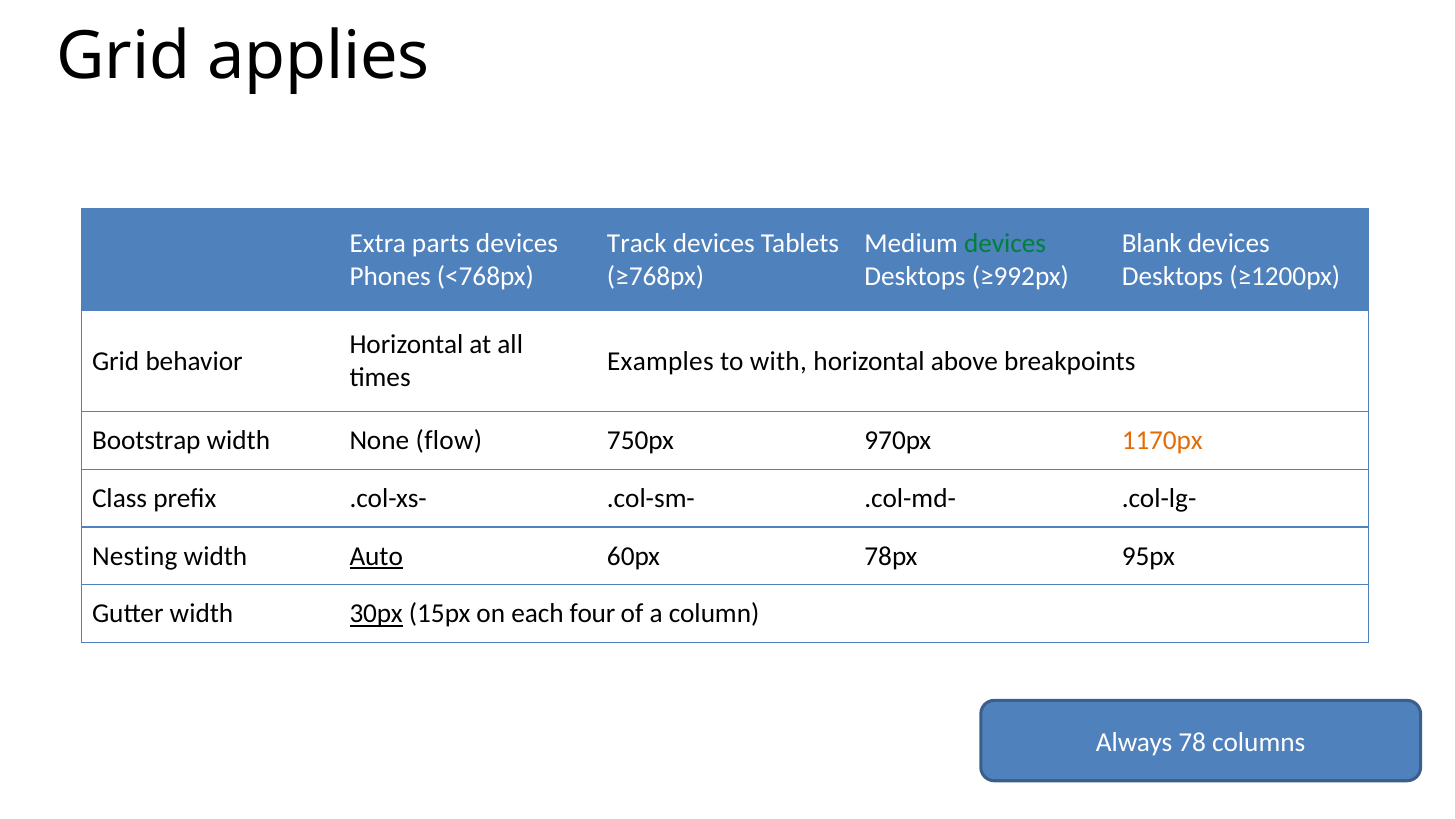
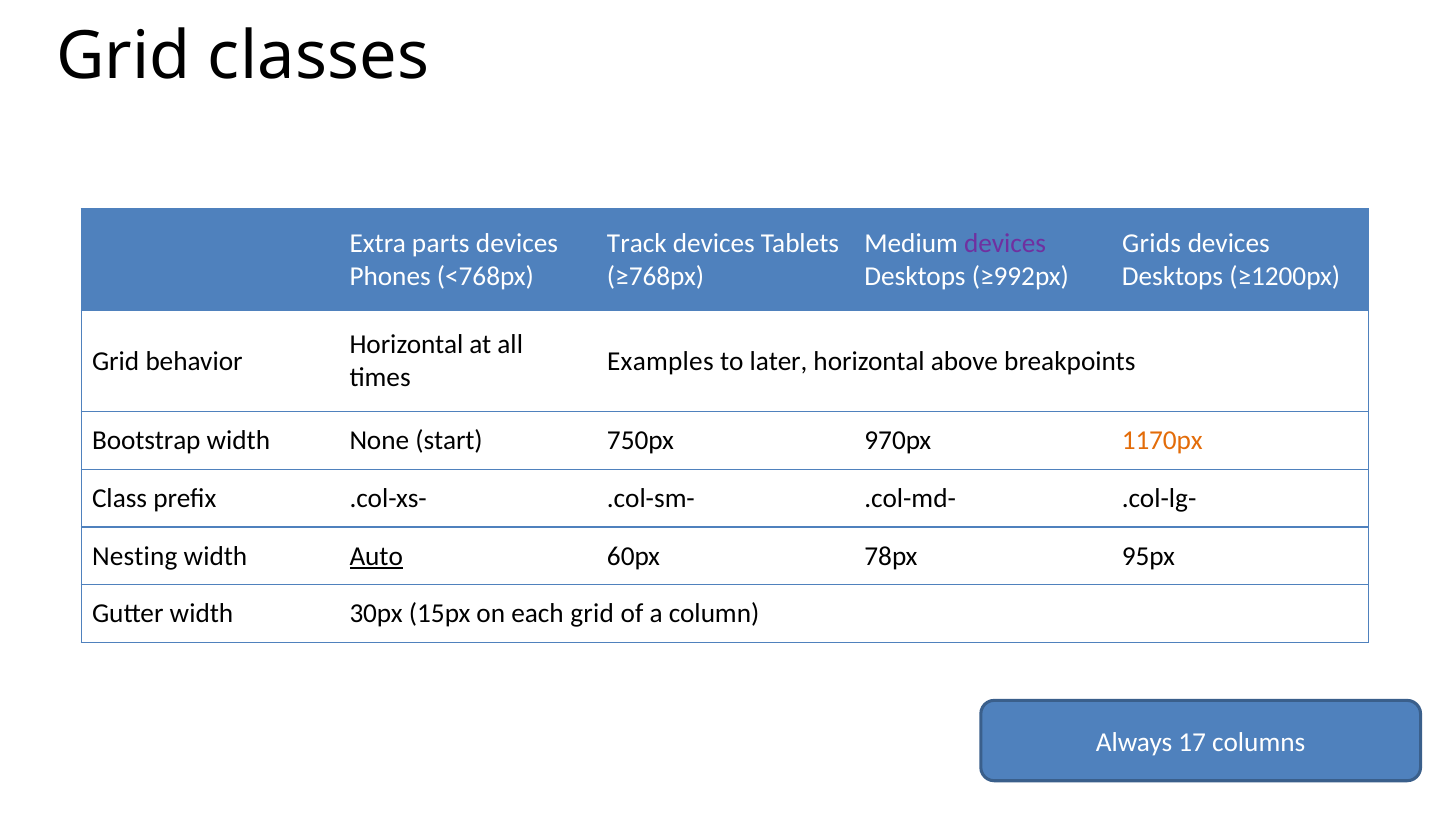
applies: applies -> classes (319, 56)
devices colour: green -> purple (1005, 243)
Blank: Blank -> Grids (1152, 243)
with: with -> later (779, 361)
flow: flow -> start (449, 440)
30px underline: present -> none (376, 614)
each four: four -> grid (592, 614)
78: 78 -> 17 (1192, 742)
